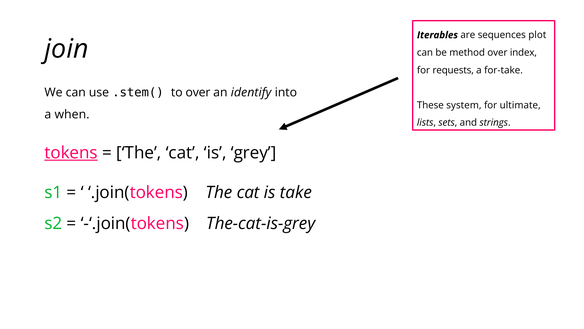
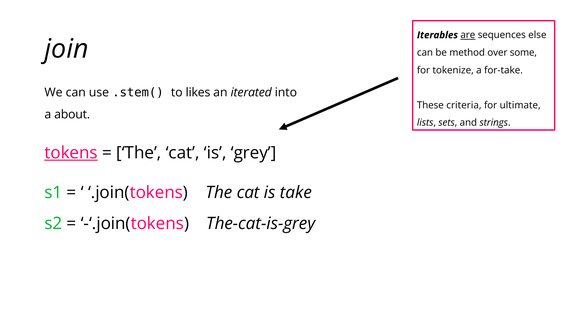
are underline: none -> present (468, 35)
plot: plot -> else (537, 35)
index: index -> some (523, 53)
requests: requests -> tokenize (453, 70)
to over: over -> likes (198, 92)
identify: identify -> iterated (251, 92)
system: system -> criteria (464, 105)
when: when -> about (72, 114)
